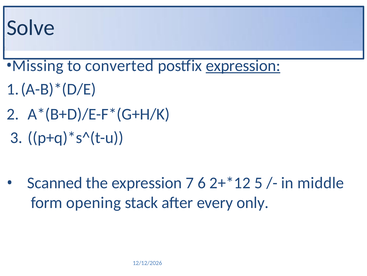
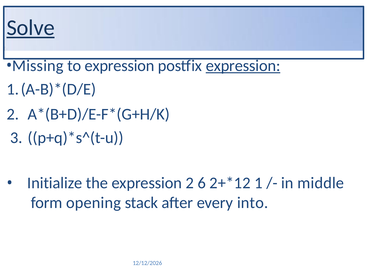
Solve underline: none -> present (31, 28)
to converted: converted -> expression (120, 66)
Scanned: Scanned -> Initialize (55, 183)
expression 7: 7 -> 2 (190, 183)
5: 5 -> 1 (258, 183)
only: only -> into (253, 202)
